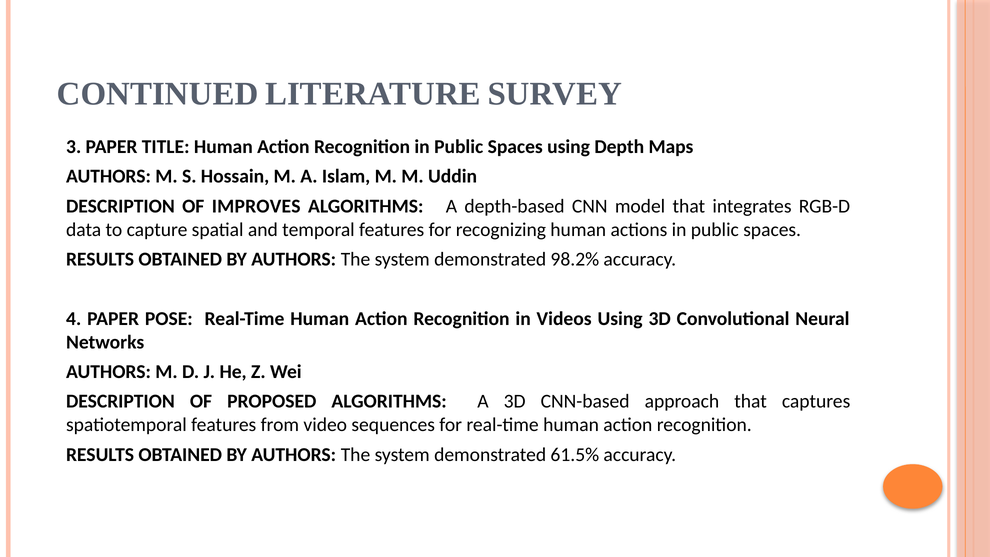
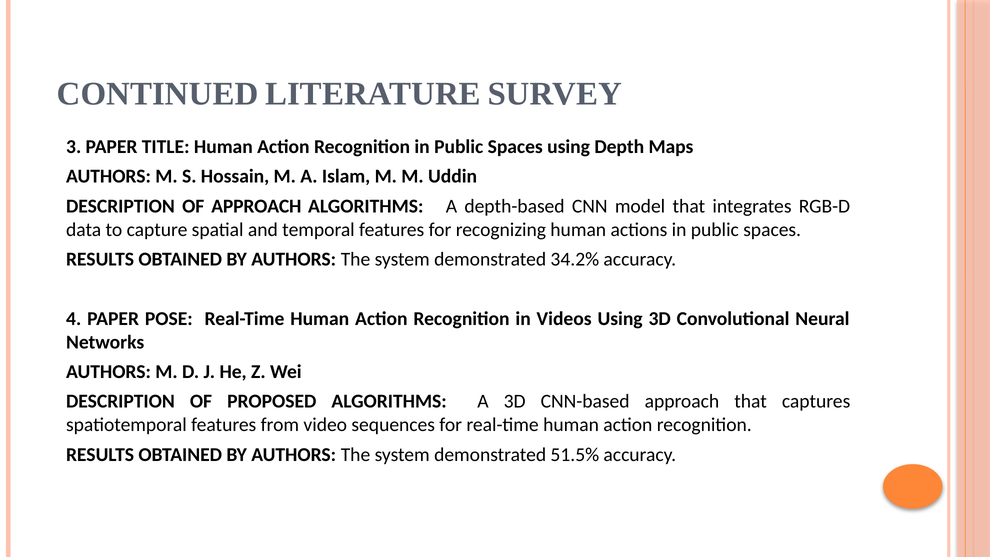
OF IMPROVES: IMPROVES -> APPROACH (256, 206)
98.2%: 98.2% -> 34.2% (575, 259)
61.5%: 61.5% -> 51.5% (575, 454)
